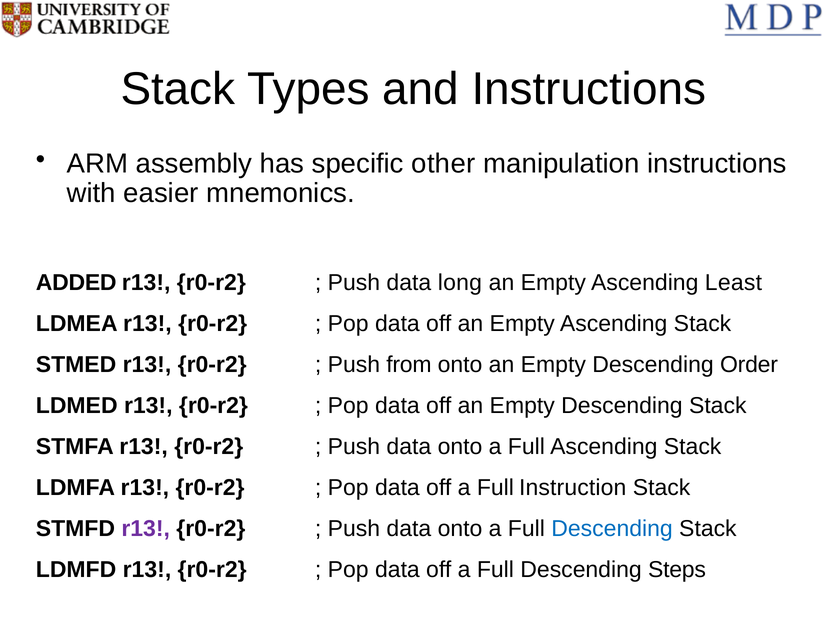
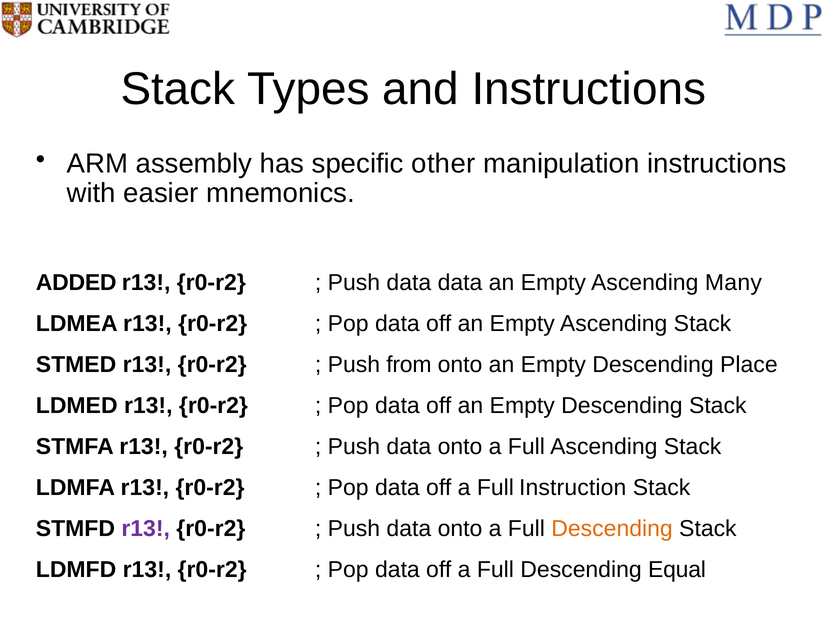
data long: long -> data (460, 283)
Least: Least -> Many (733, 283)
Order: Order -> Place (749, 365)
Descending colour: blue -> orange (612, 529)
Steps: Steps -> Equal (677, 570)
